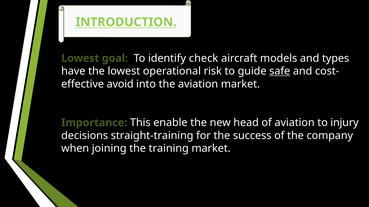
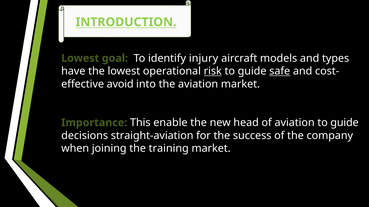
check: check -> injury (204, 58)
risk underline: none -> present (213, 71)
aviation to injury: injury -> guide (345, 123)
straight-training: straight-training -> straight-aviation (152, 136)
